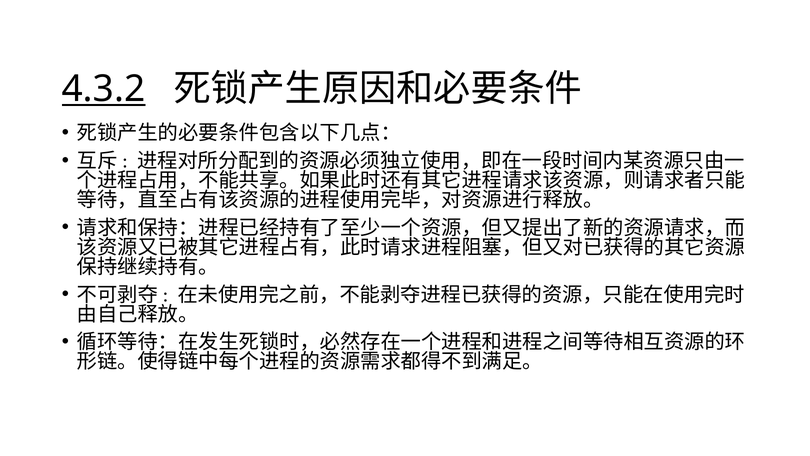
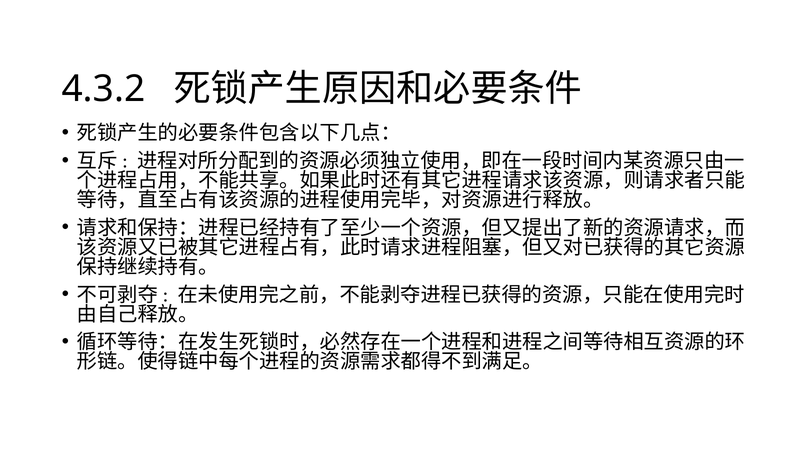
4.3.2 underline: present -> none (104, 89)
